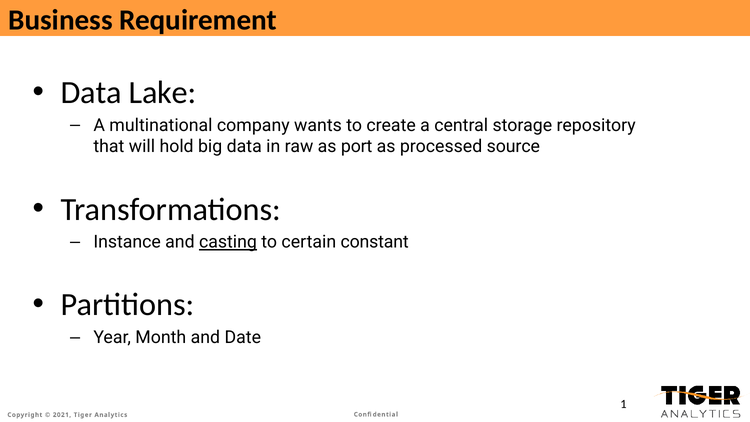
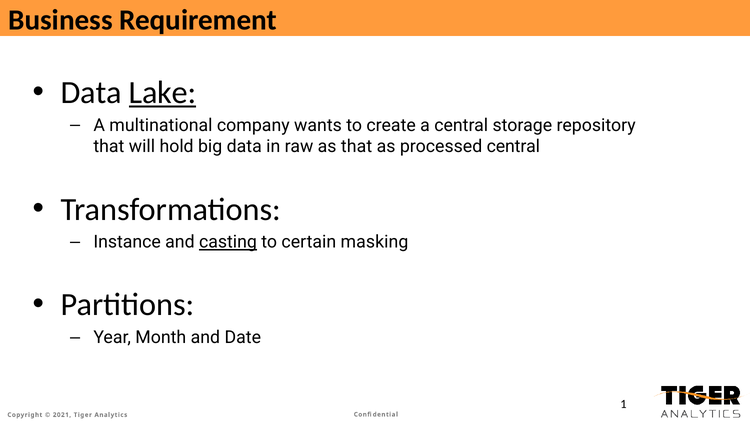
Lake underline: none -> present (163, 93)
as port: port -> that (357, 147)
processed source: source -> central (513, 147)
constant: constant -> masking (374, 242)
